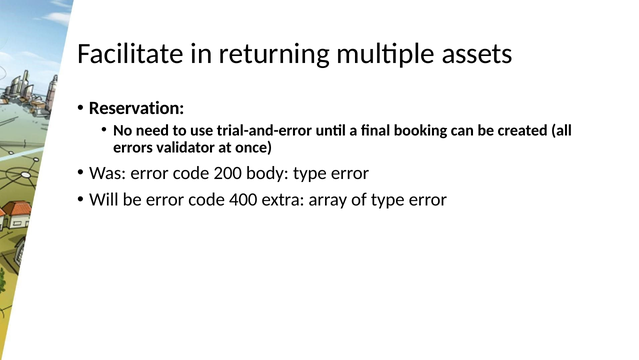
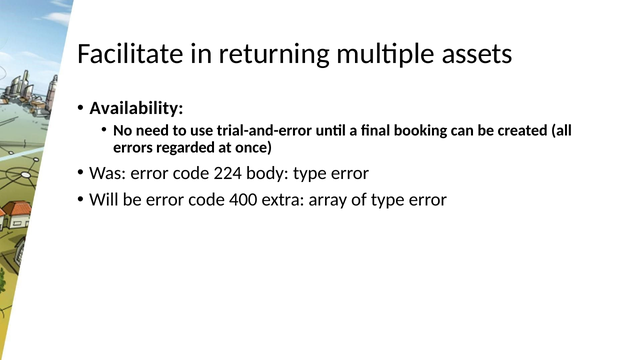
Reservation: Reservation -> Availability (136, 108)
validator: validator -> regarded (186, 147)
200: 200 -> 224 (228, 173)
